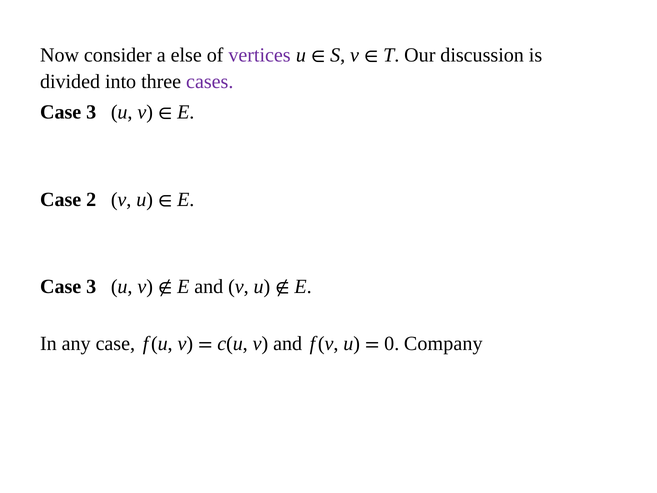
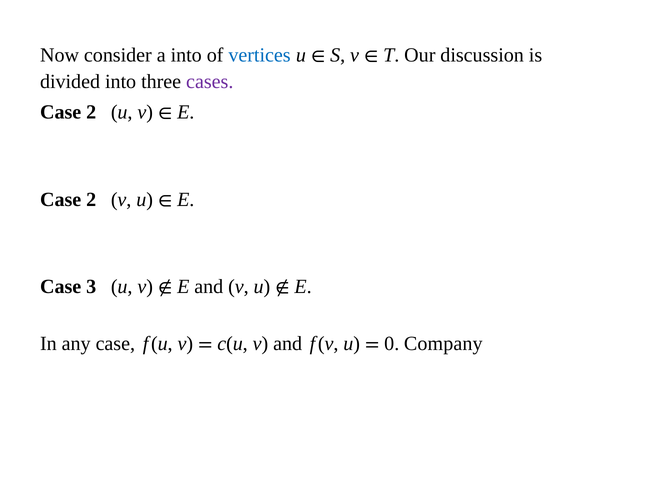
a else: else -> into (186, 55)
vertices colour: purple -> blue (260, 55)
3: 3 -> 2 (91, 112)
